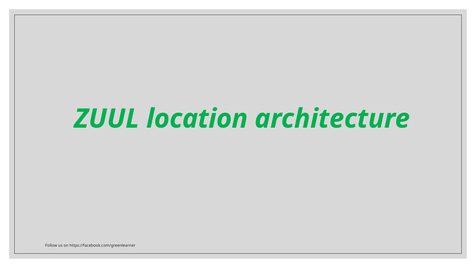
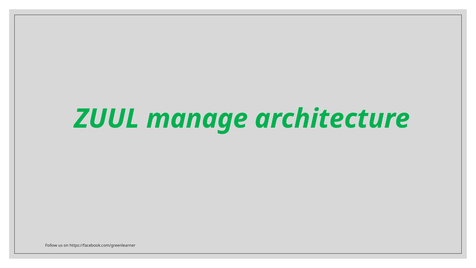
location: location -> manage (197, 119)
